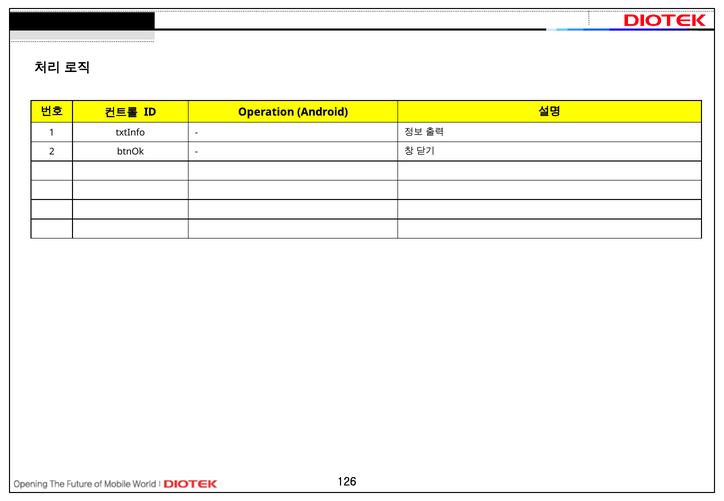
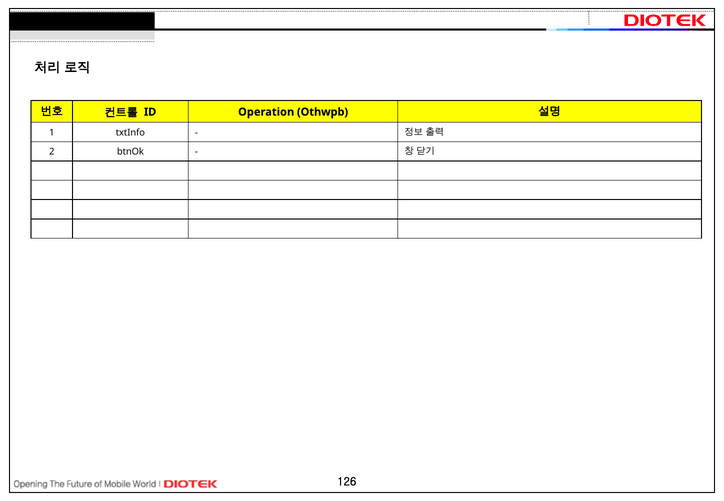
Android: Android -> Othwpb (323, 112)
